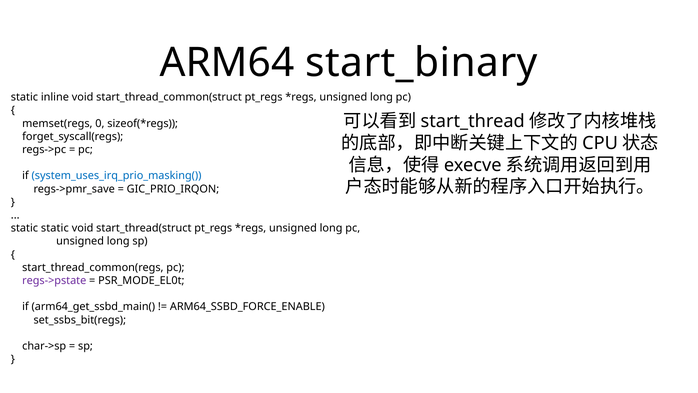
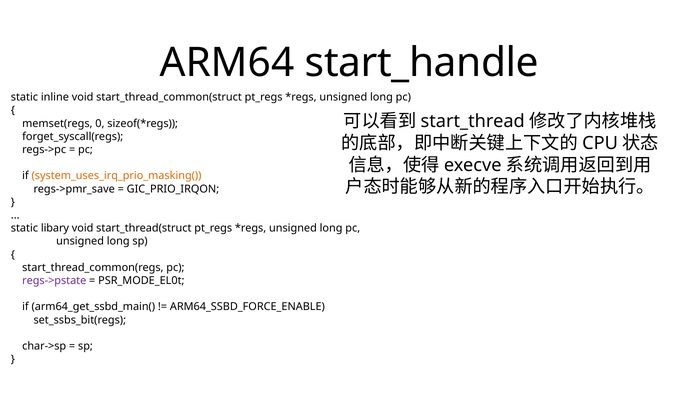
start_binary: start_binary -> start_handle (422, 63)
system_uses_irq_prio_masking( colour: blue -> orange (117, 176)
static static: static -> libary (55, 228)
